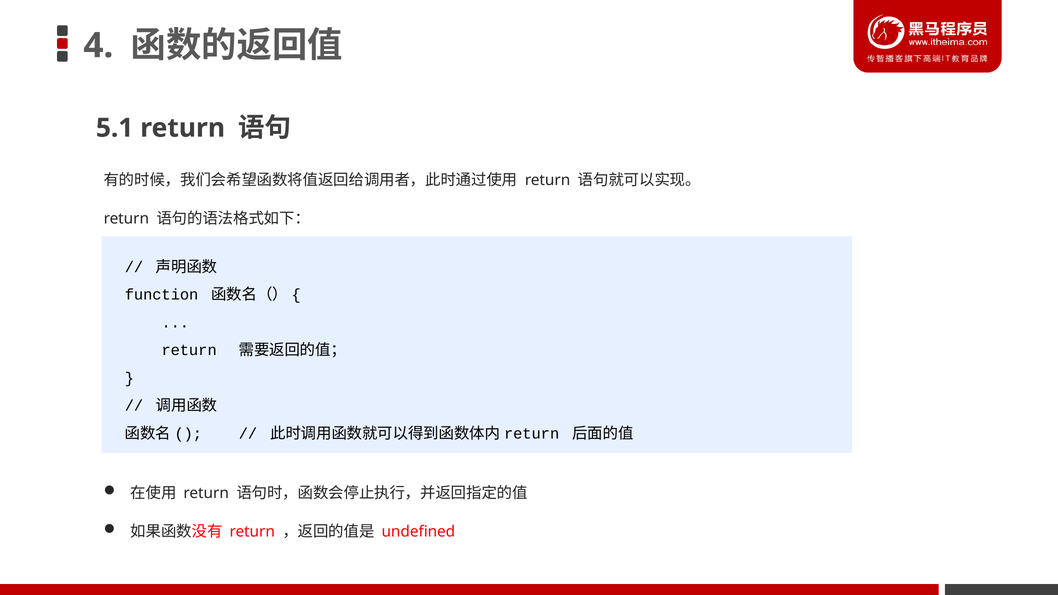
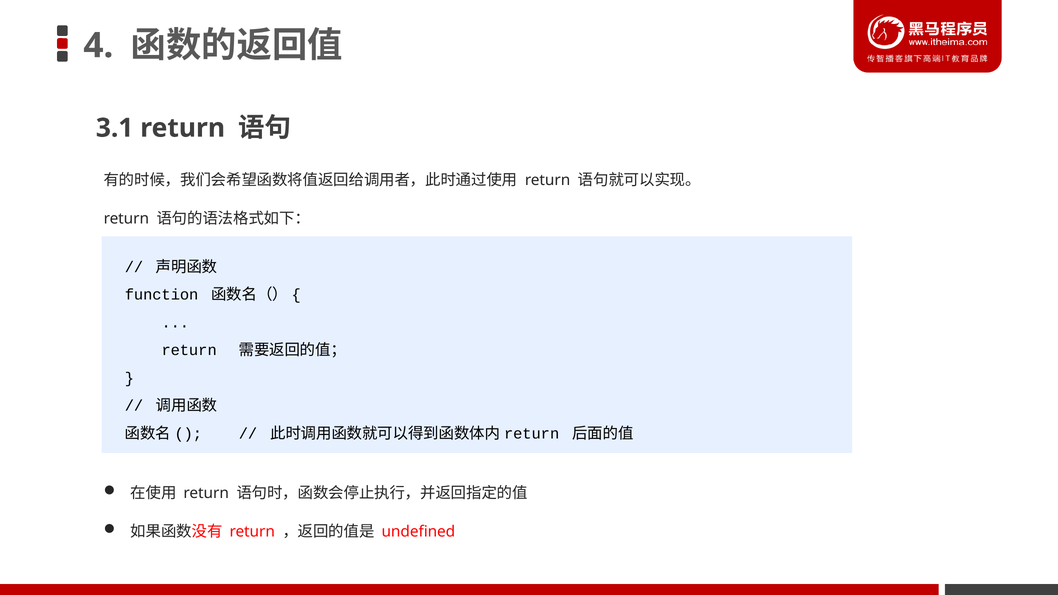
5.1: 5.1 -> 3.1 (115, 128)
